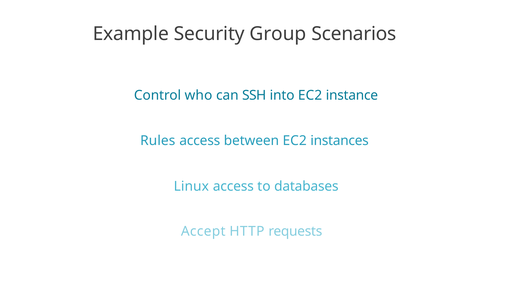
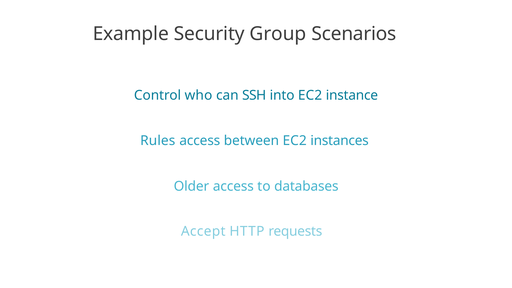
Linux: Linux -> Older (191, 186)
